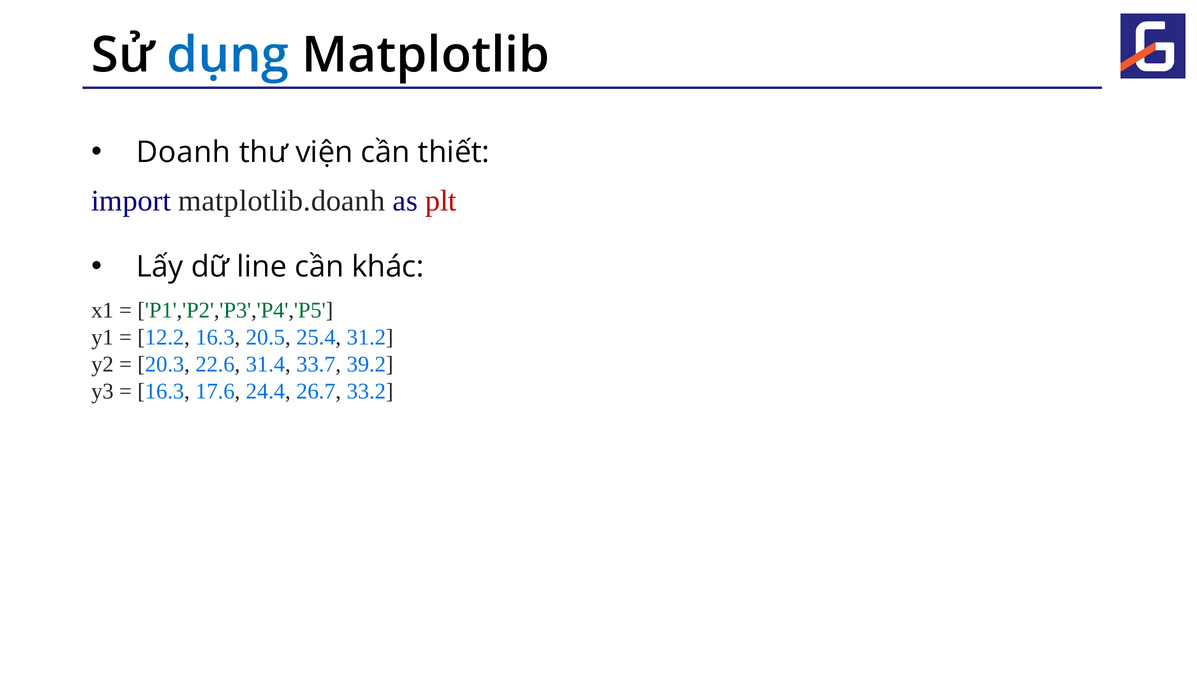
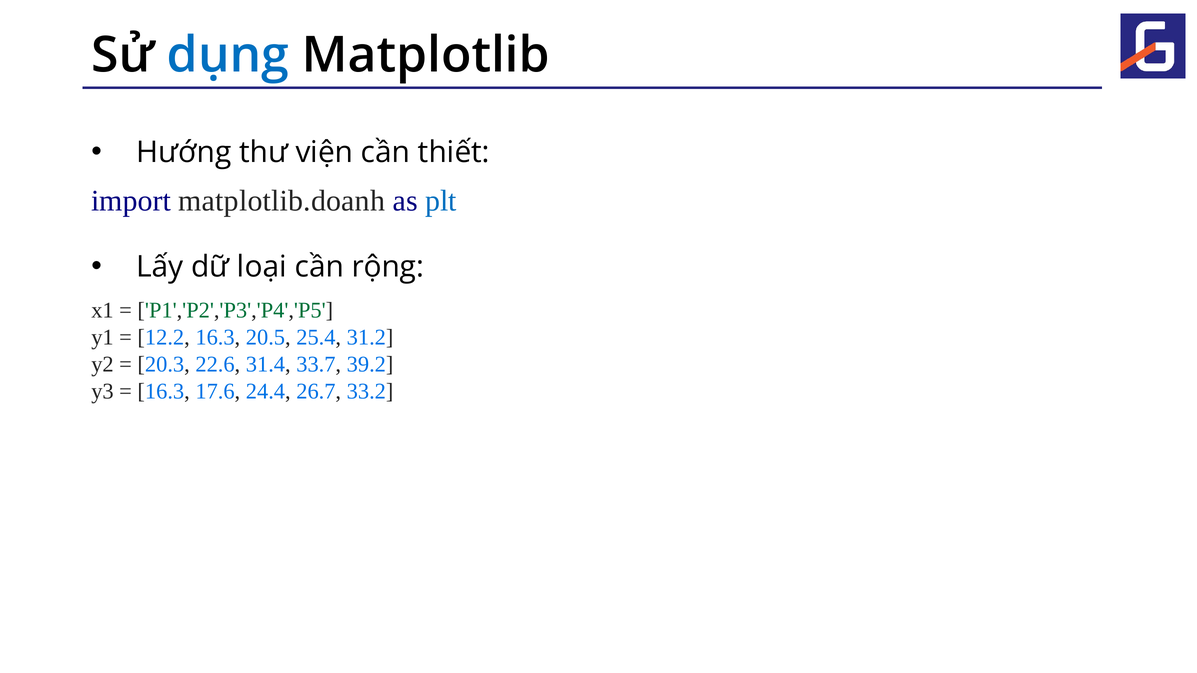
Doanh: Doanh -> Hướng (184, 152)
plt colour: red -> blue (441, 201)
line: line -> loại (262, 267)
khác: khác -> rộng (388, 267)
